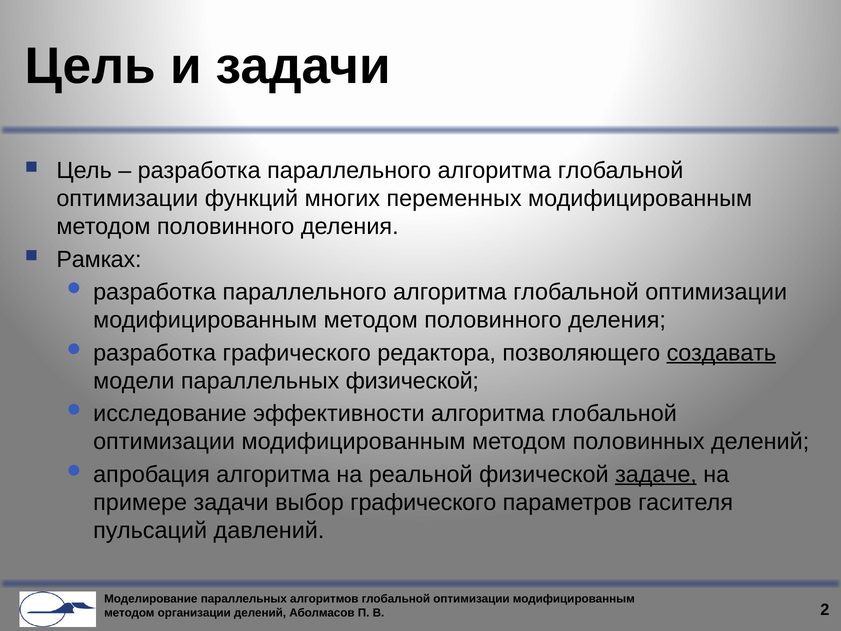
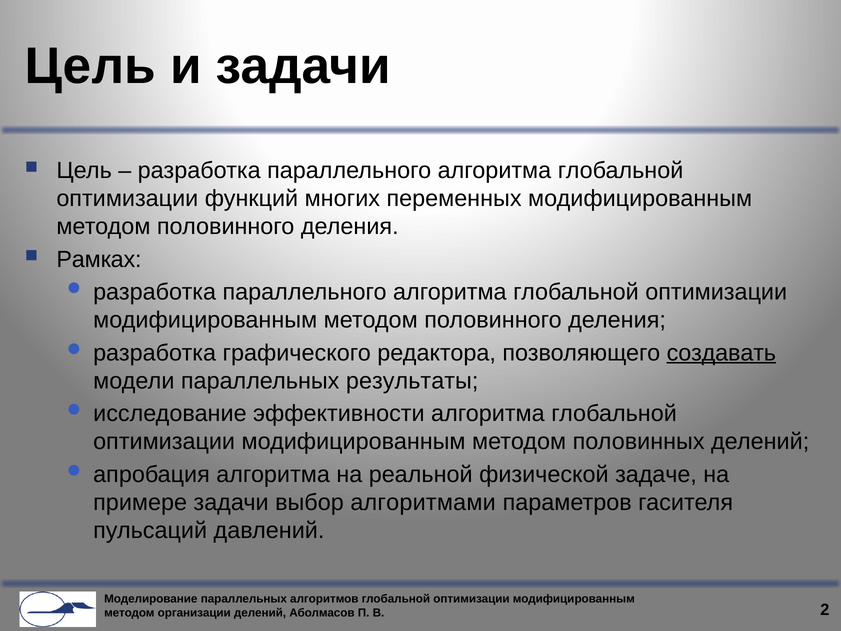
параллельных физической: физической -> результаты (412, 381)
задаче underline: present -> none (656, 474)
выбор графического: графического -> алгоритмами (423, 502)
